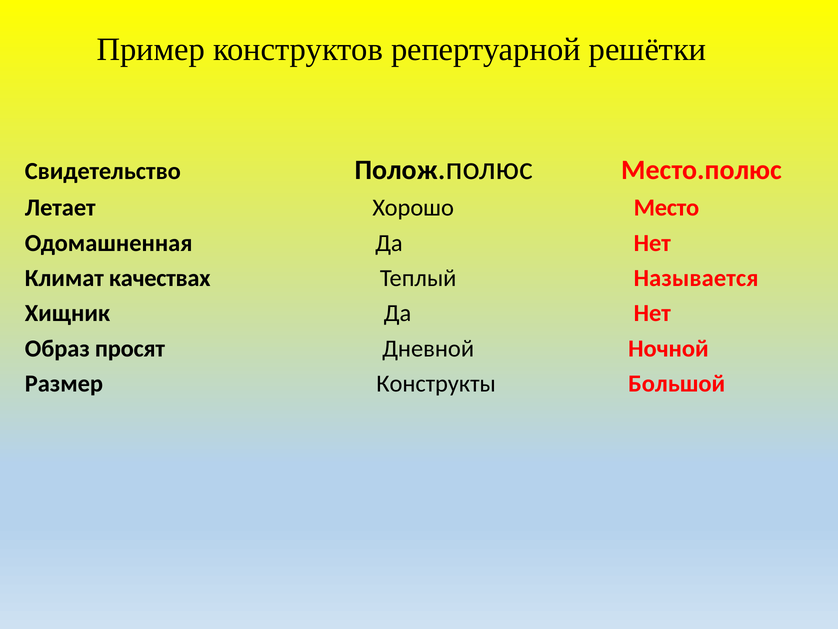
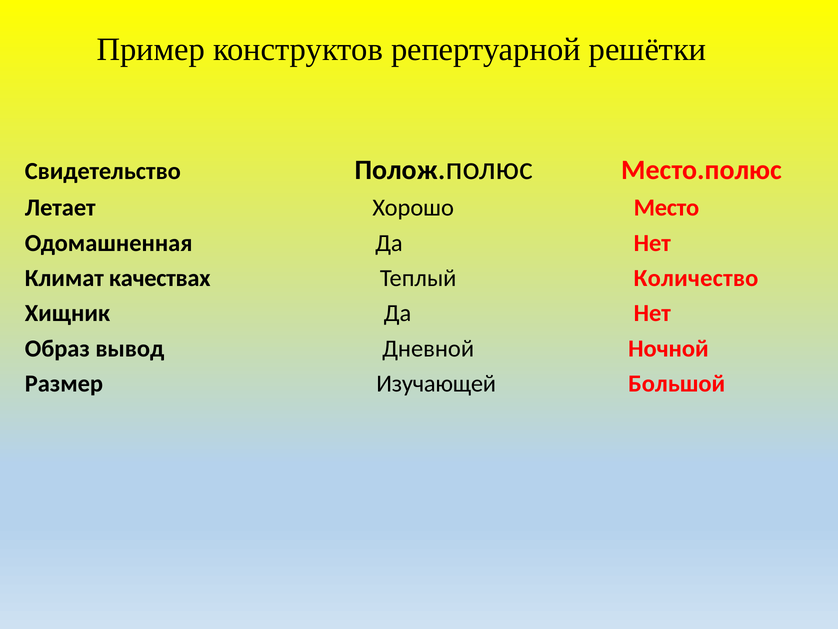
Называется: Называется -> Количество (696, 278)
просят: просят -> вывод (130, 348)
Конструкты: Конструкты -> Изучающей (436, 383)
